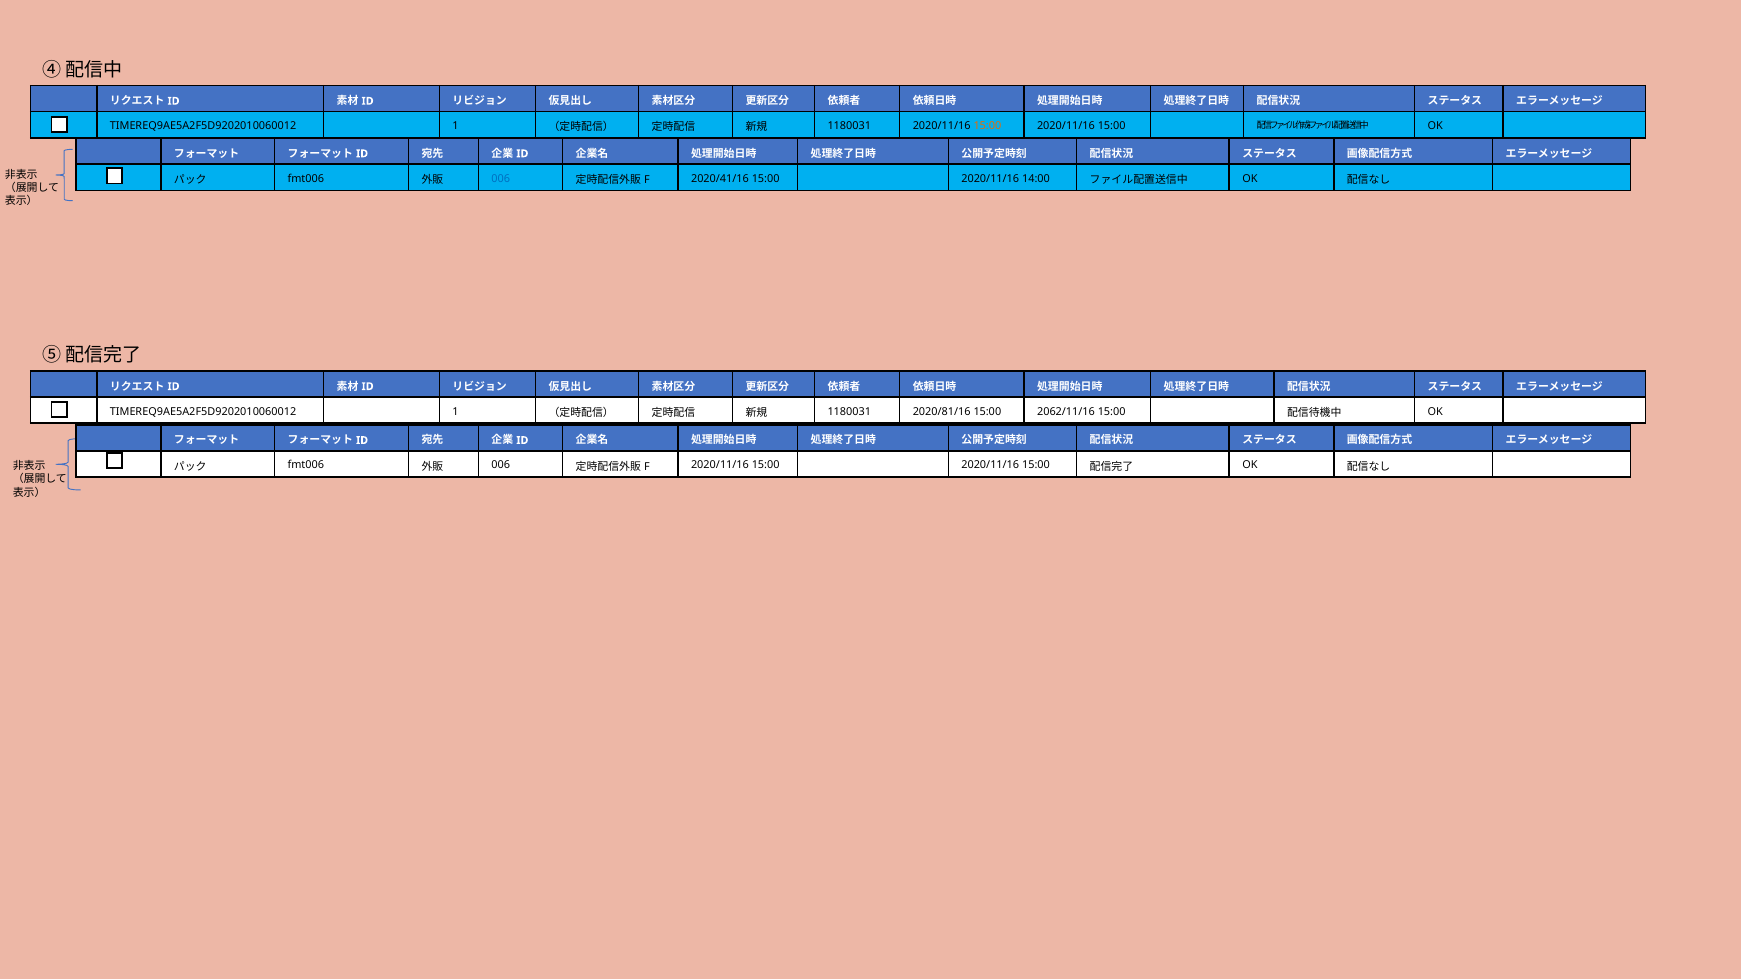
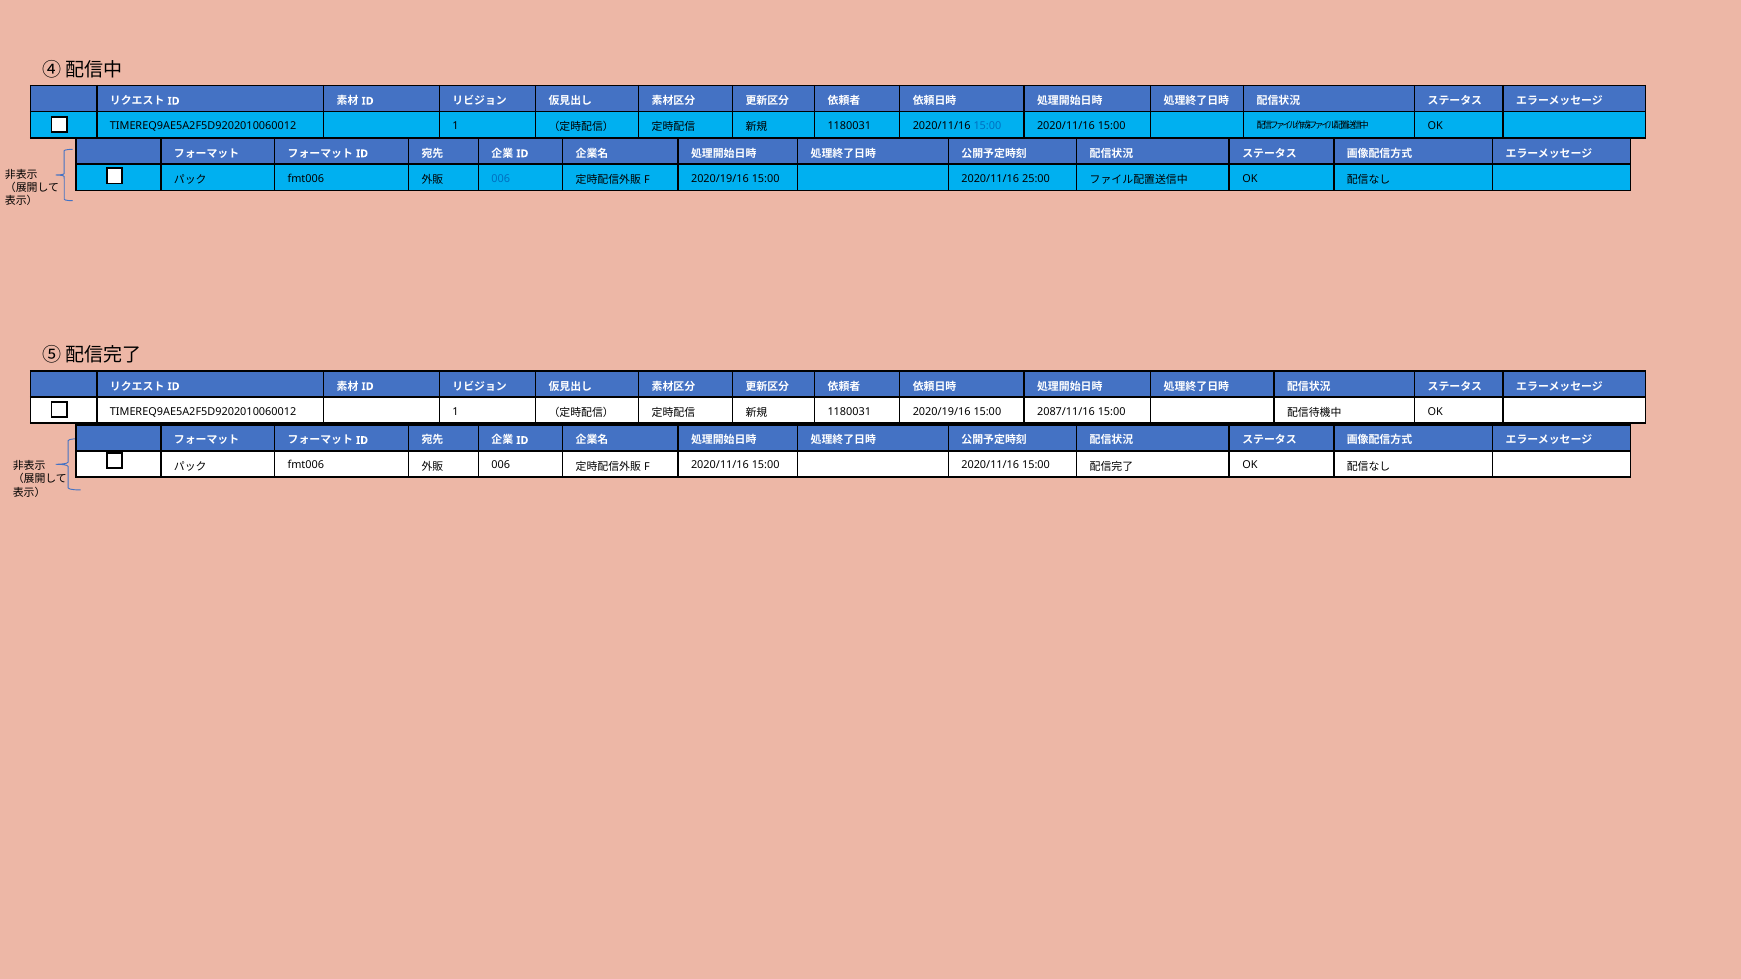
15:00 colour: orange -> blue (987, 126)
2020/41/16: 2020/41/16 -> 2020/19/16 (720, 179)
14:00: 14:00 -> 25:00 (1036, 179)
1180031 2020/81/16: 2020/81/16 -> 2020/19/16 (942, 412)
2062/11/16: 2062/11/16 -> 2087/11/16 (1066, 412)
